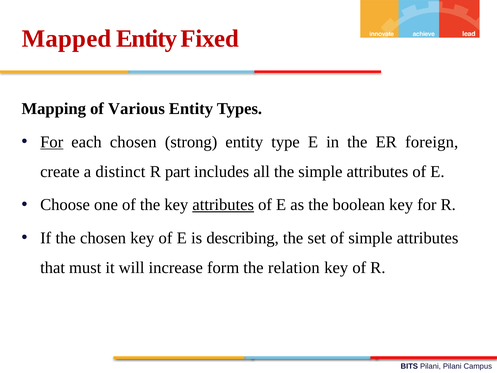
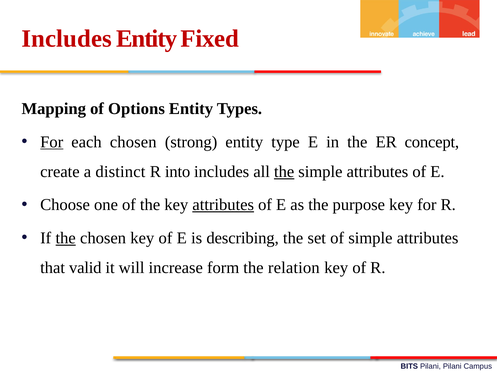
Mapped: Mapped -> Includes (67, 39)
Various: Various -> Options (136, 109)
foreign: foreign -> concept (432, 142)
part: part -> into (178, 172)
the underline: none -> present (284, 172)
boolean: boolean -> purpose (359, 205)
the underline: none -> present (66, 238)
must: must -> valid (85, 268)
